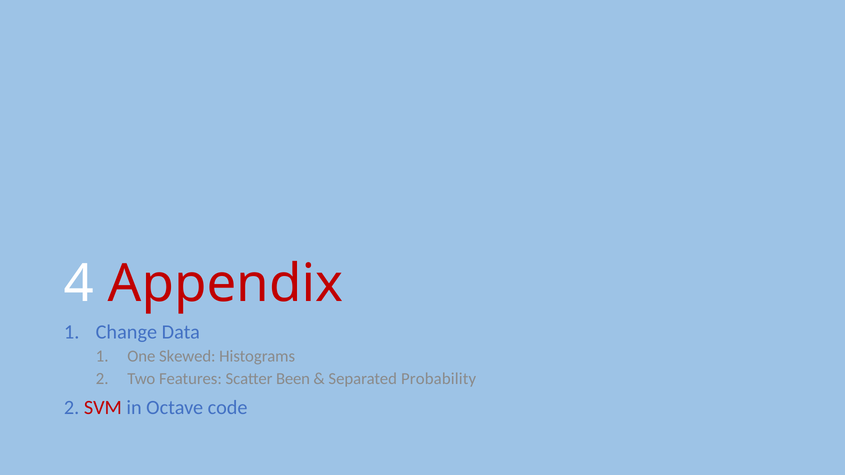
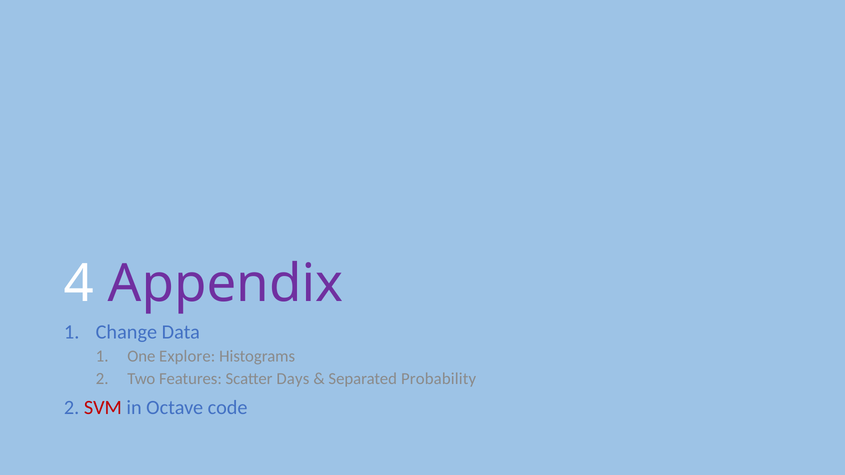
Appendix colour: red -> purple (226, 284)
Skewed: Skewed -> Explore (187, 356)
Been: Been -> Days (293, 379)
